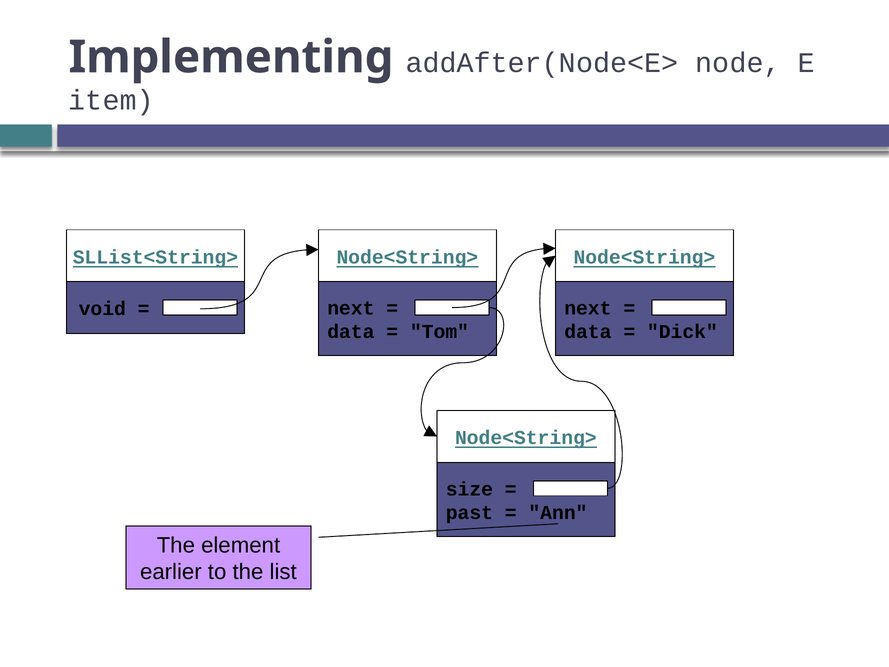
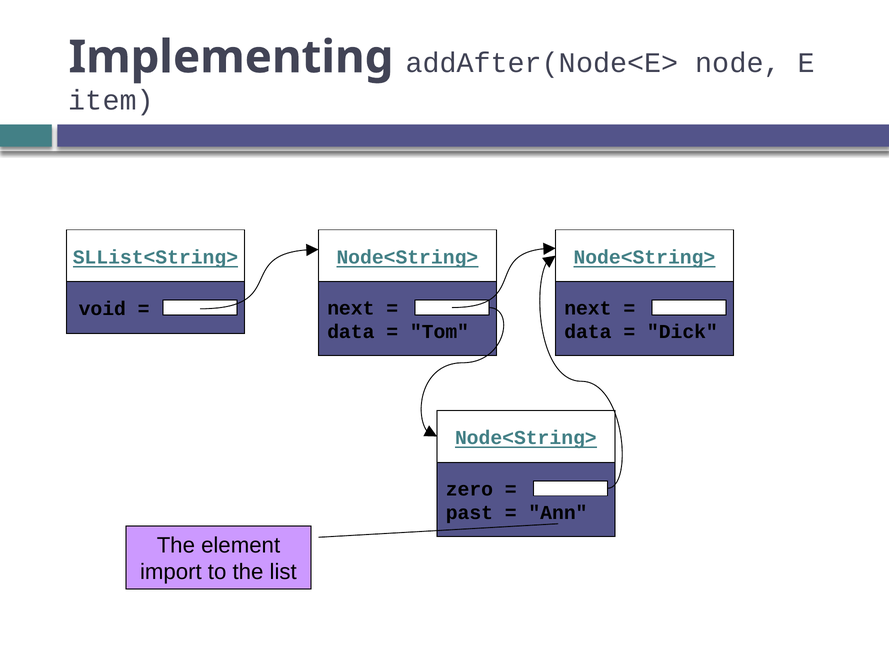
size: size -> zero (469, 489)
earlier: earlier -> import (171, 572)
